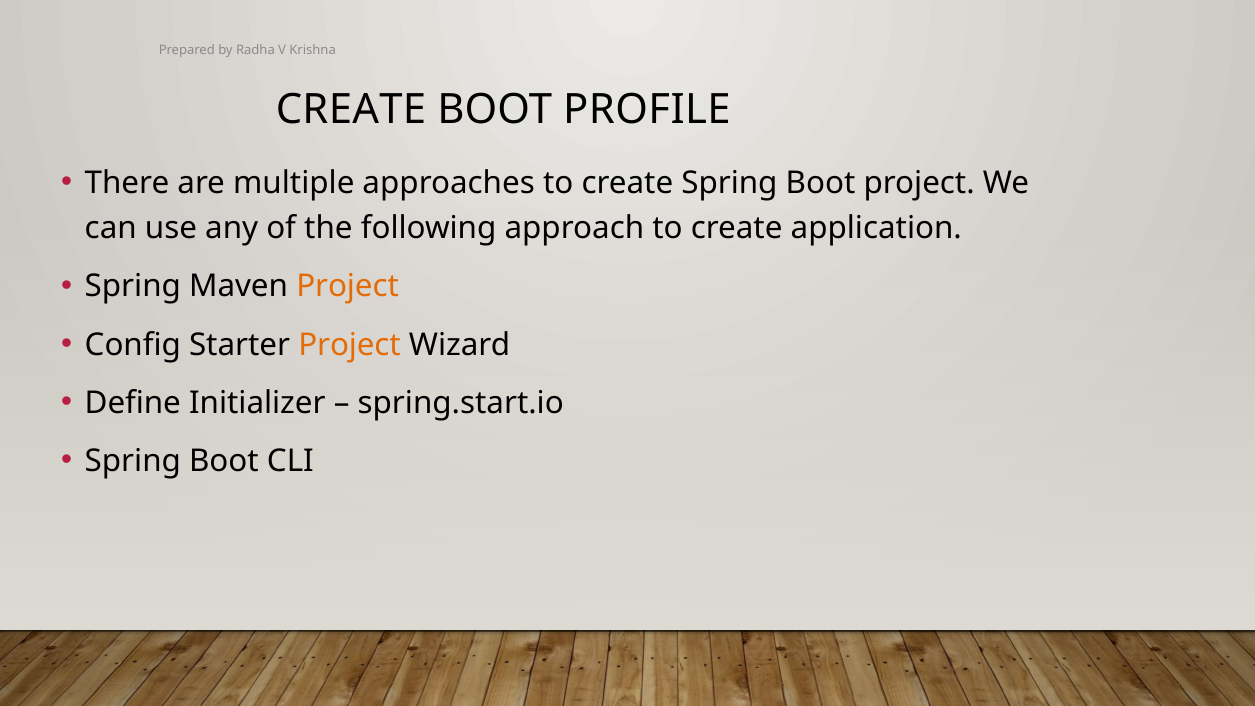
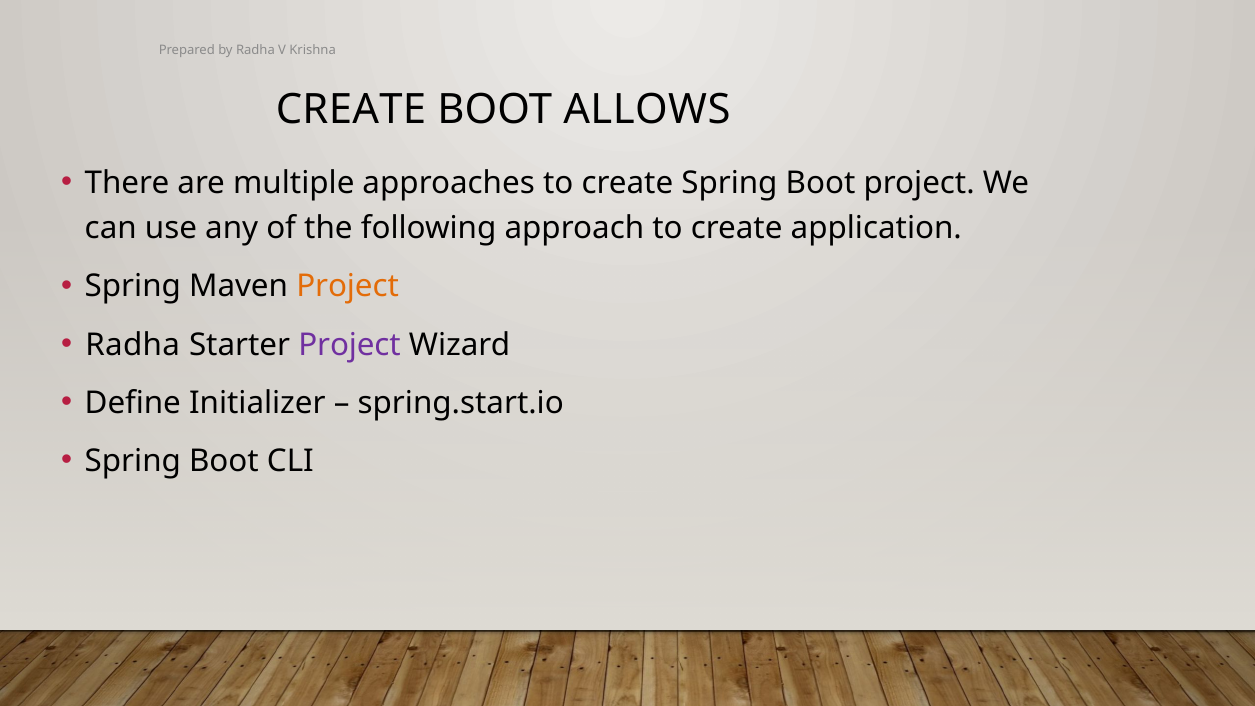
PROFILE: PROFILE -> ALLOWS (647, 110)
Config: Config -> Radha (133, 345)
Project colour: orange -> purple (350, 345)
